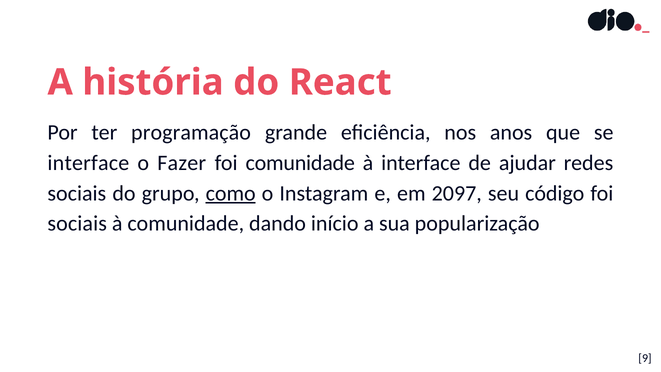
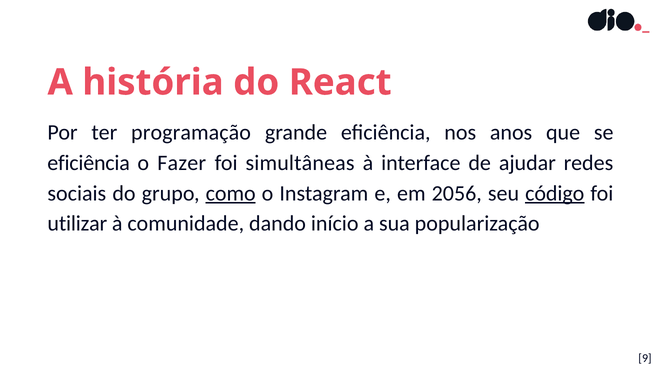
interface: interface -> eficiência (89, 163)
foi comunidade: comunidade -> simultâneas (300, 163)
2097: 2097 -> 2056 (457, 193)
código underline: none -> present (555, 193)
sociais: sociais -> utilizar (77, 224)
